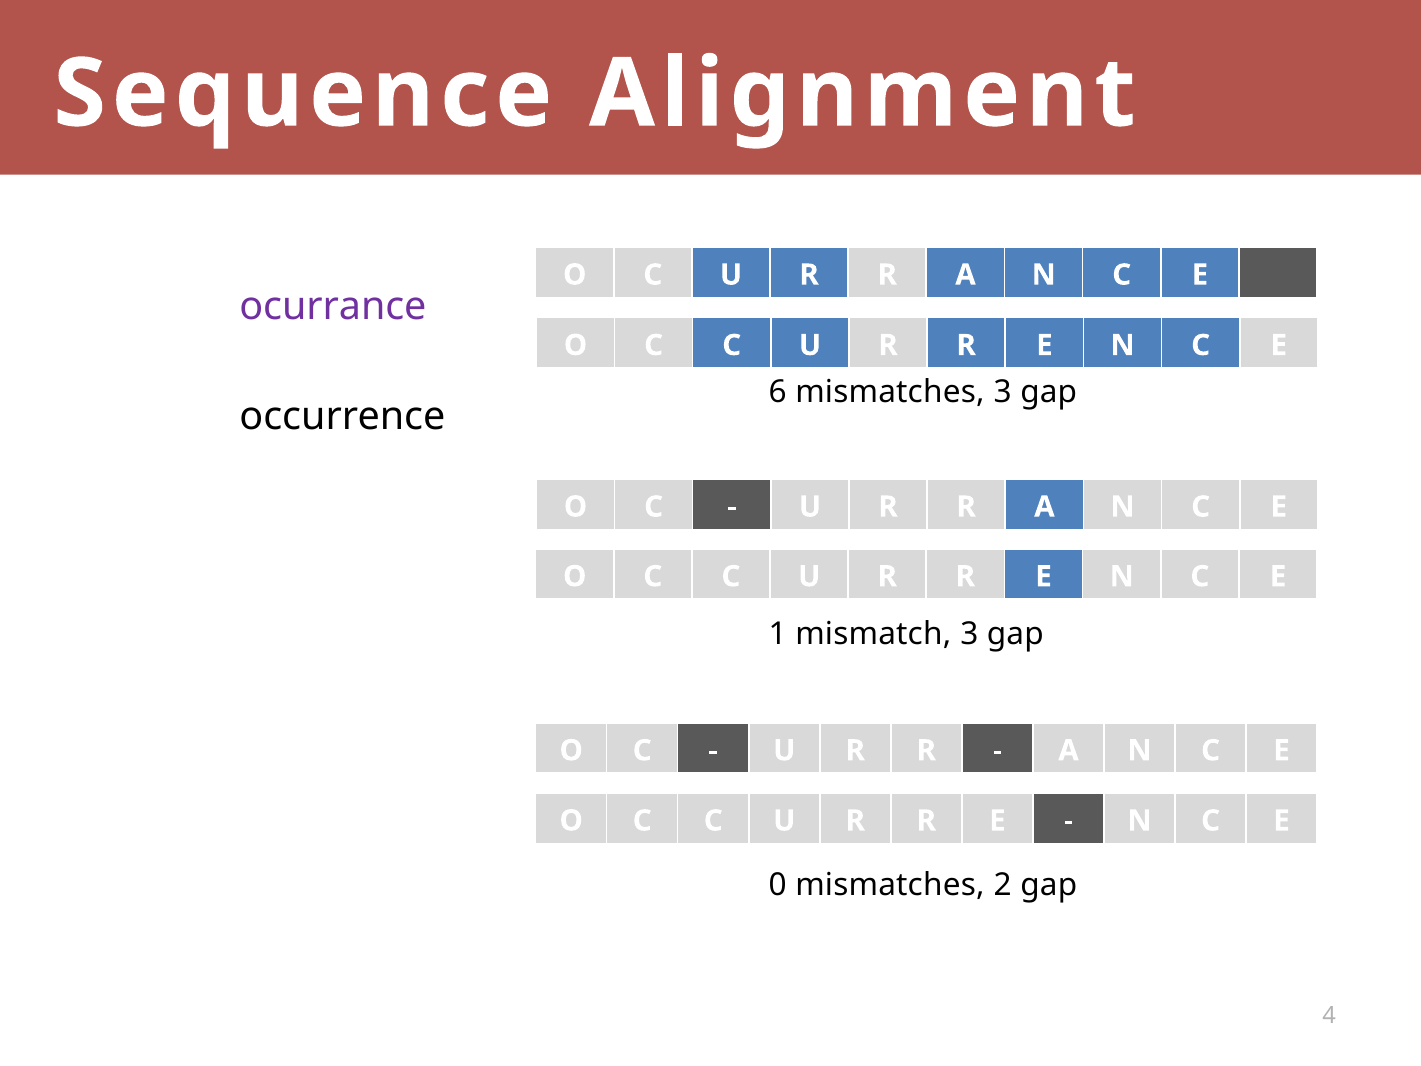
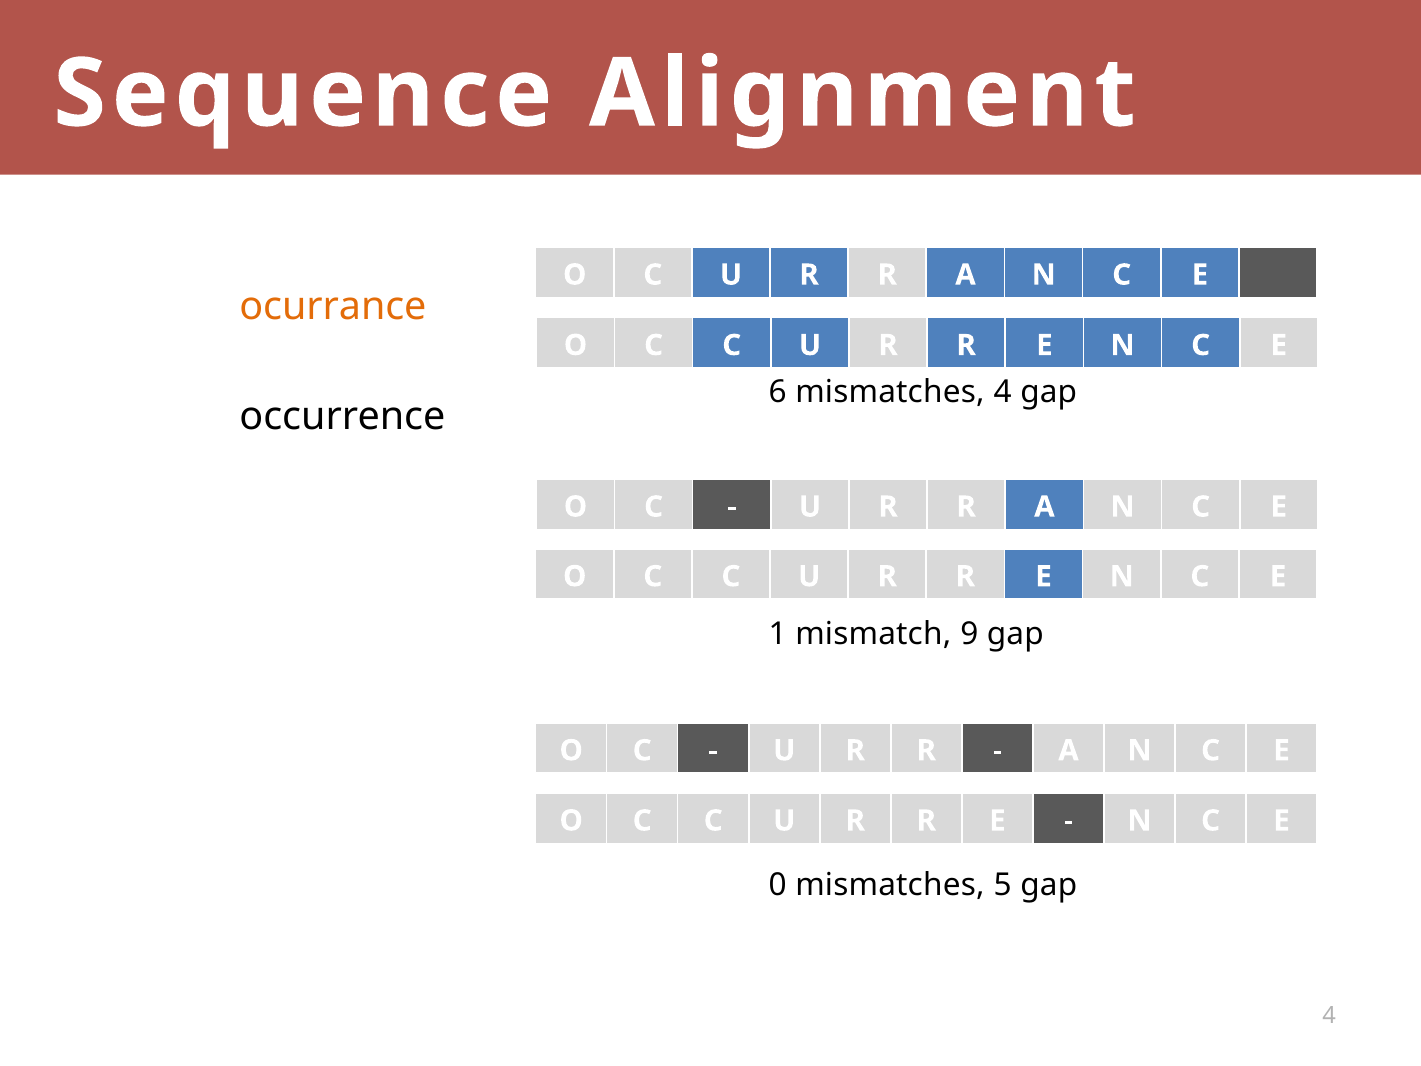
ocurrance colour: purple -> orange (333, 306)
mismatches 3: 3 -> 4 (1003, 392)
mismatch 3: 3 -> 9 (969, 633)
2: 2 -> 5 (1003, 885)
